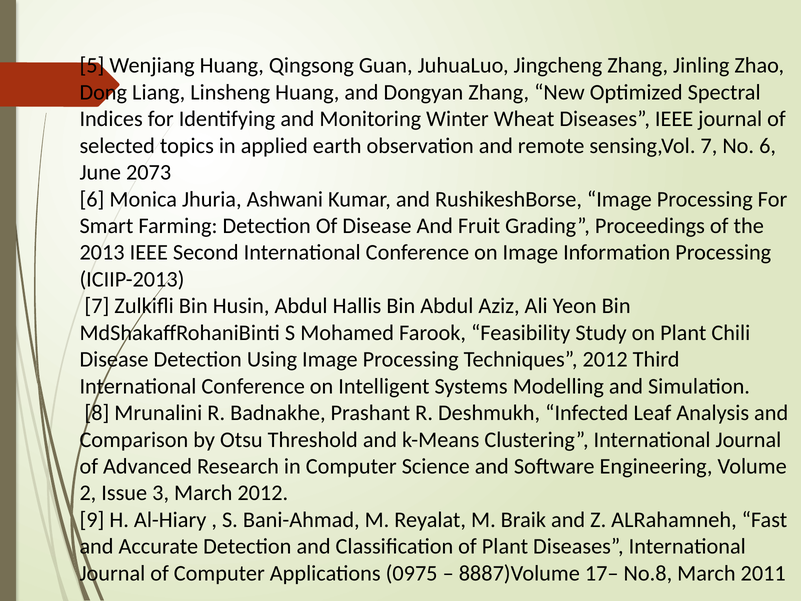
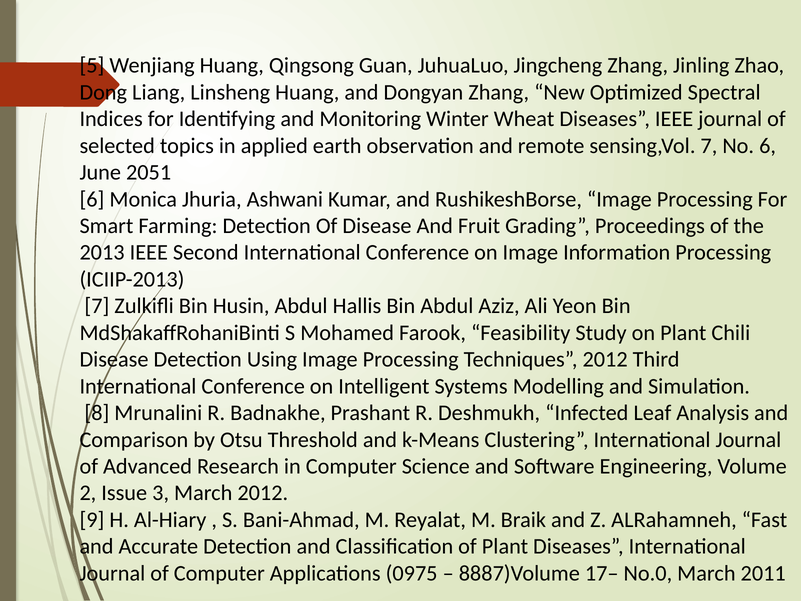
2073: 2073 -> 2051 (149, 172)
No.8: No.8 -> No.0 (648, 573)
